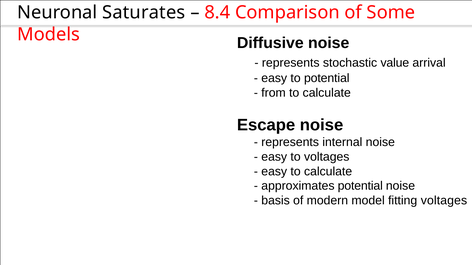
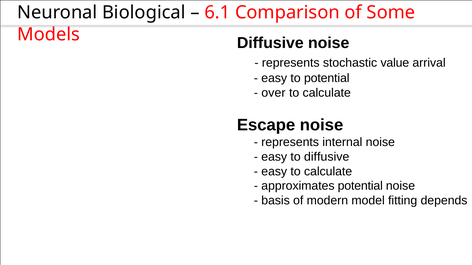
Saturates: Saturates -> Biological (144, 12)
8.4: 8.4 -> 6.1 (217, 12)
from: from -> over (273, 93)
to voltages: voltages -> diffusive (327, 157)
fitting voltages: voltages -> depends (444, 201)
